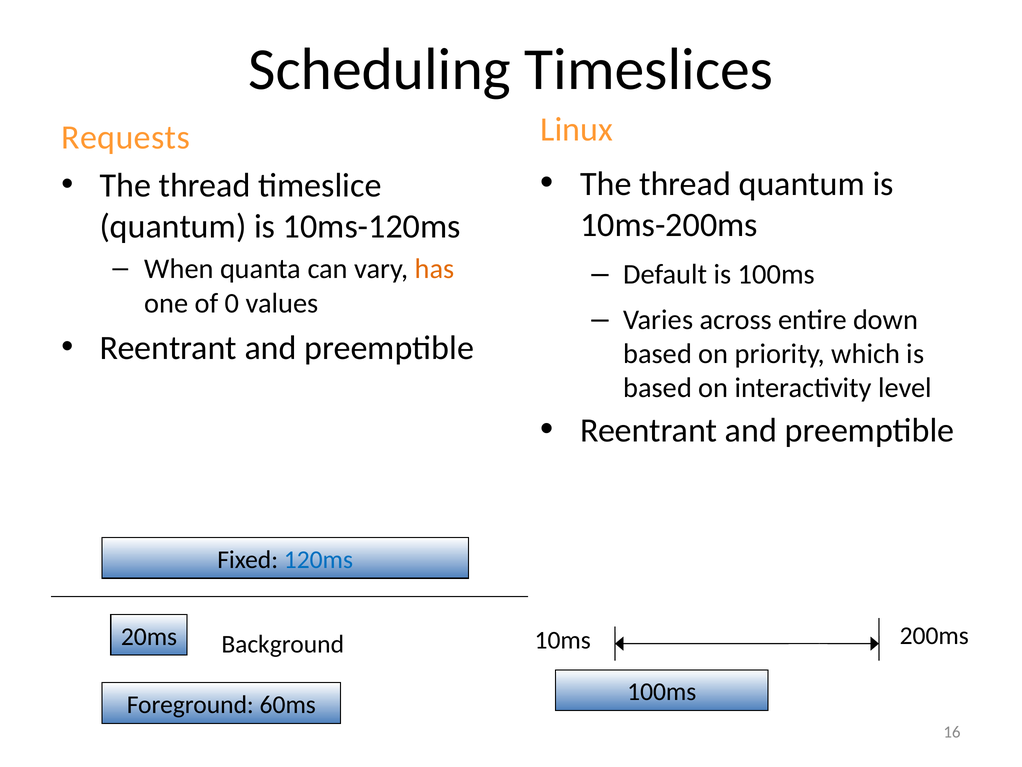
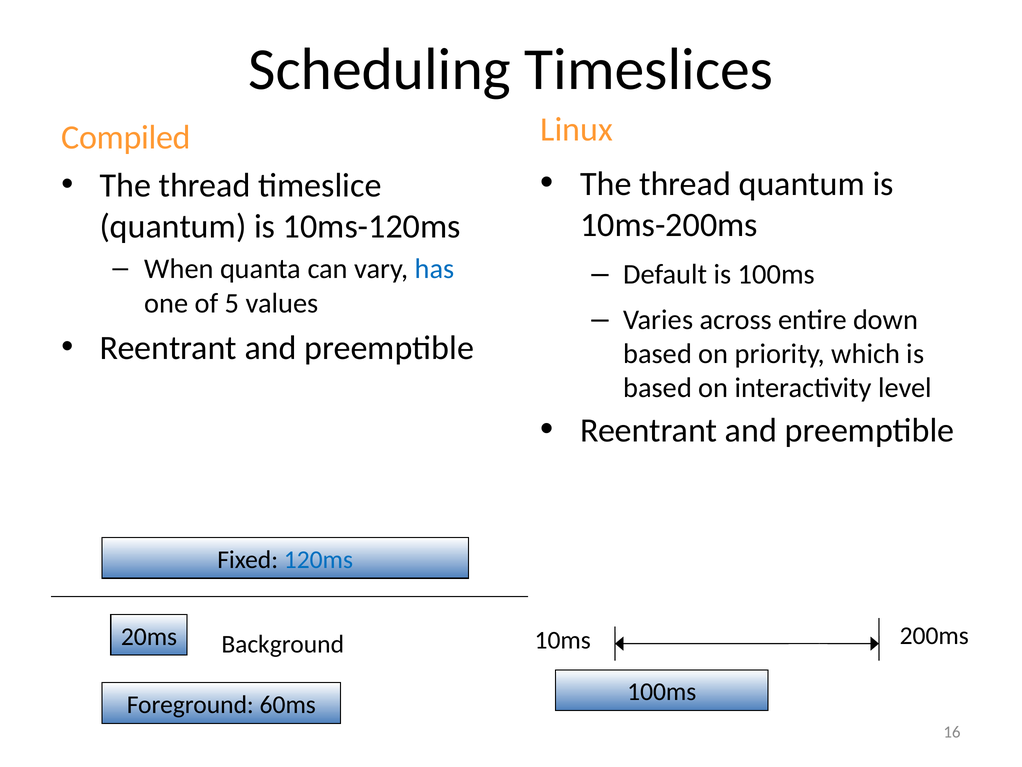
Requests: Requests -> Compiled (126, 138)
has colour: orange -> blue (435, 269)
0: 0 -> 5 (232, 303)
